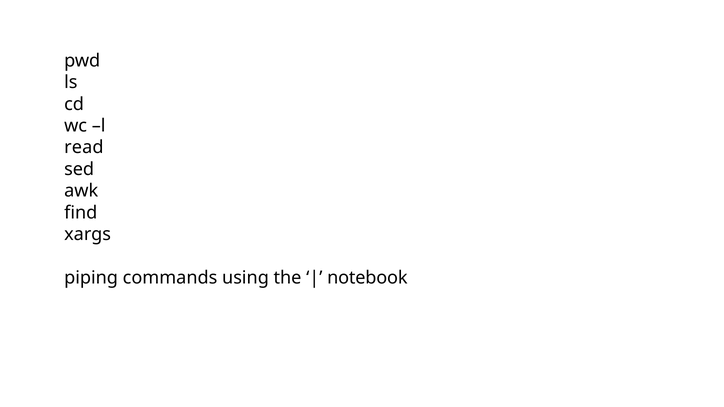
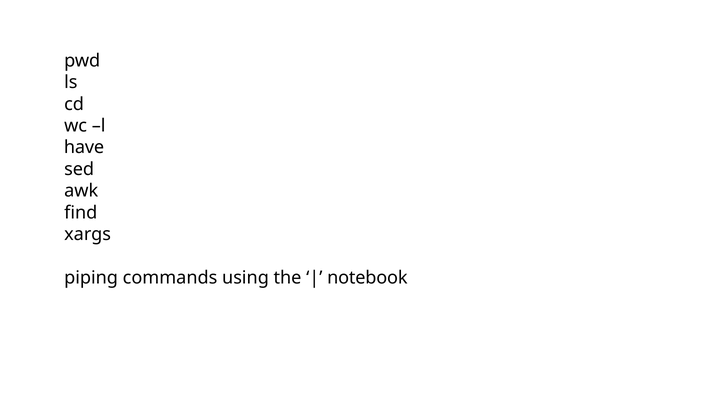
read: read -> have (84, 148)
